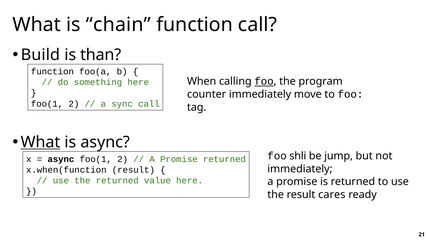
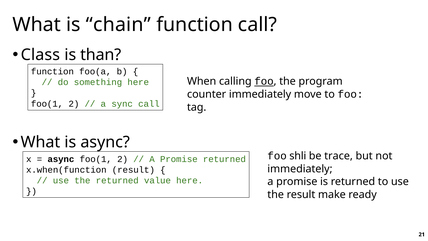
Build: Build -> Class (40, 55)
What underline: present -> none (40, 142)
jump: jump -> trace (339, 156)
cares: cares -> make (332, 194)
